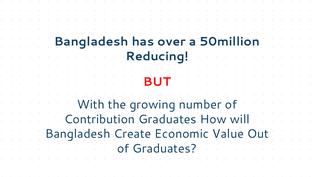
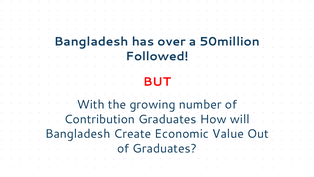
Reducing: Reducing -> Followed (157, 56)
